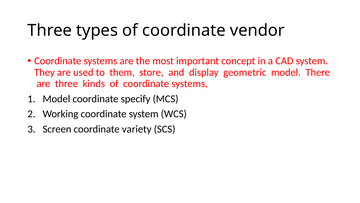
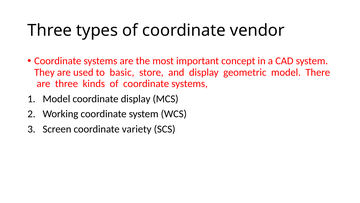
them: them -> basic (122, 72)
coordinate specify: specify -> display (136, 99)
